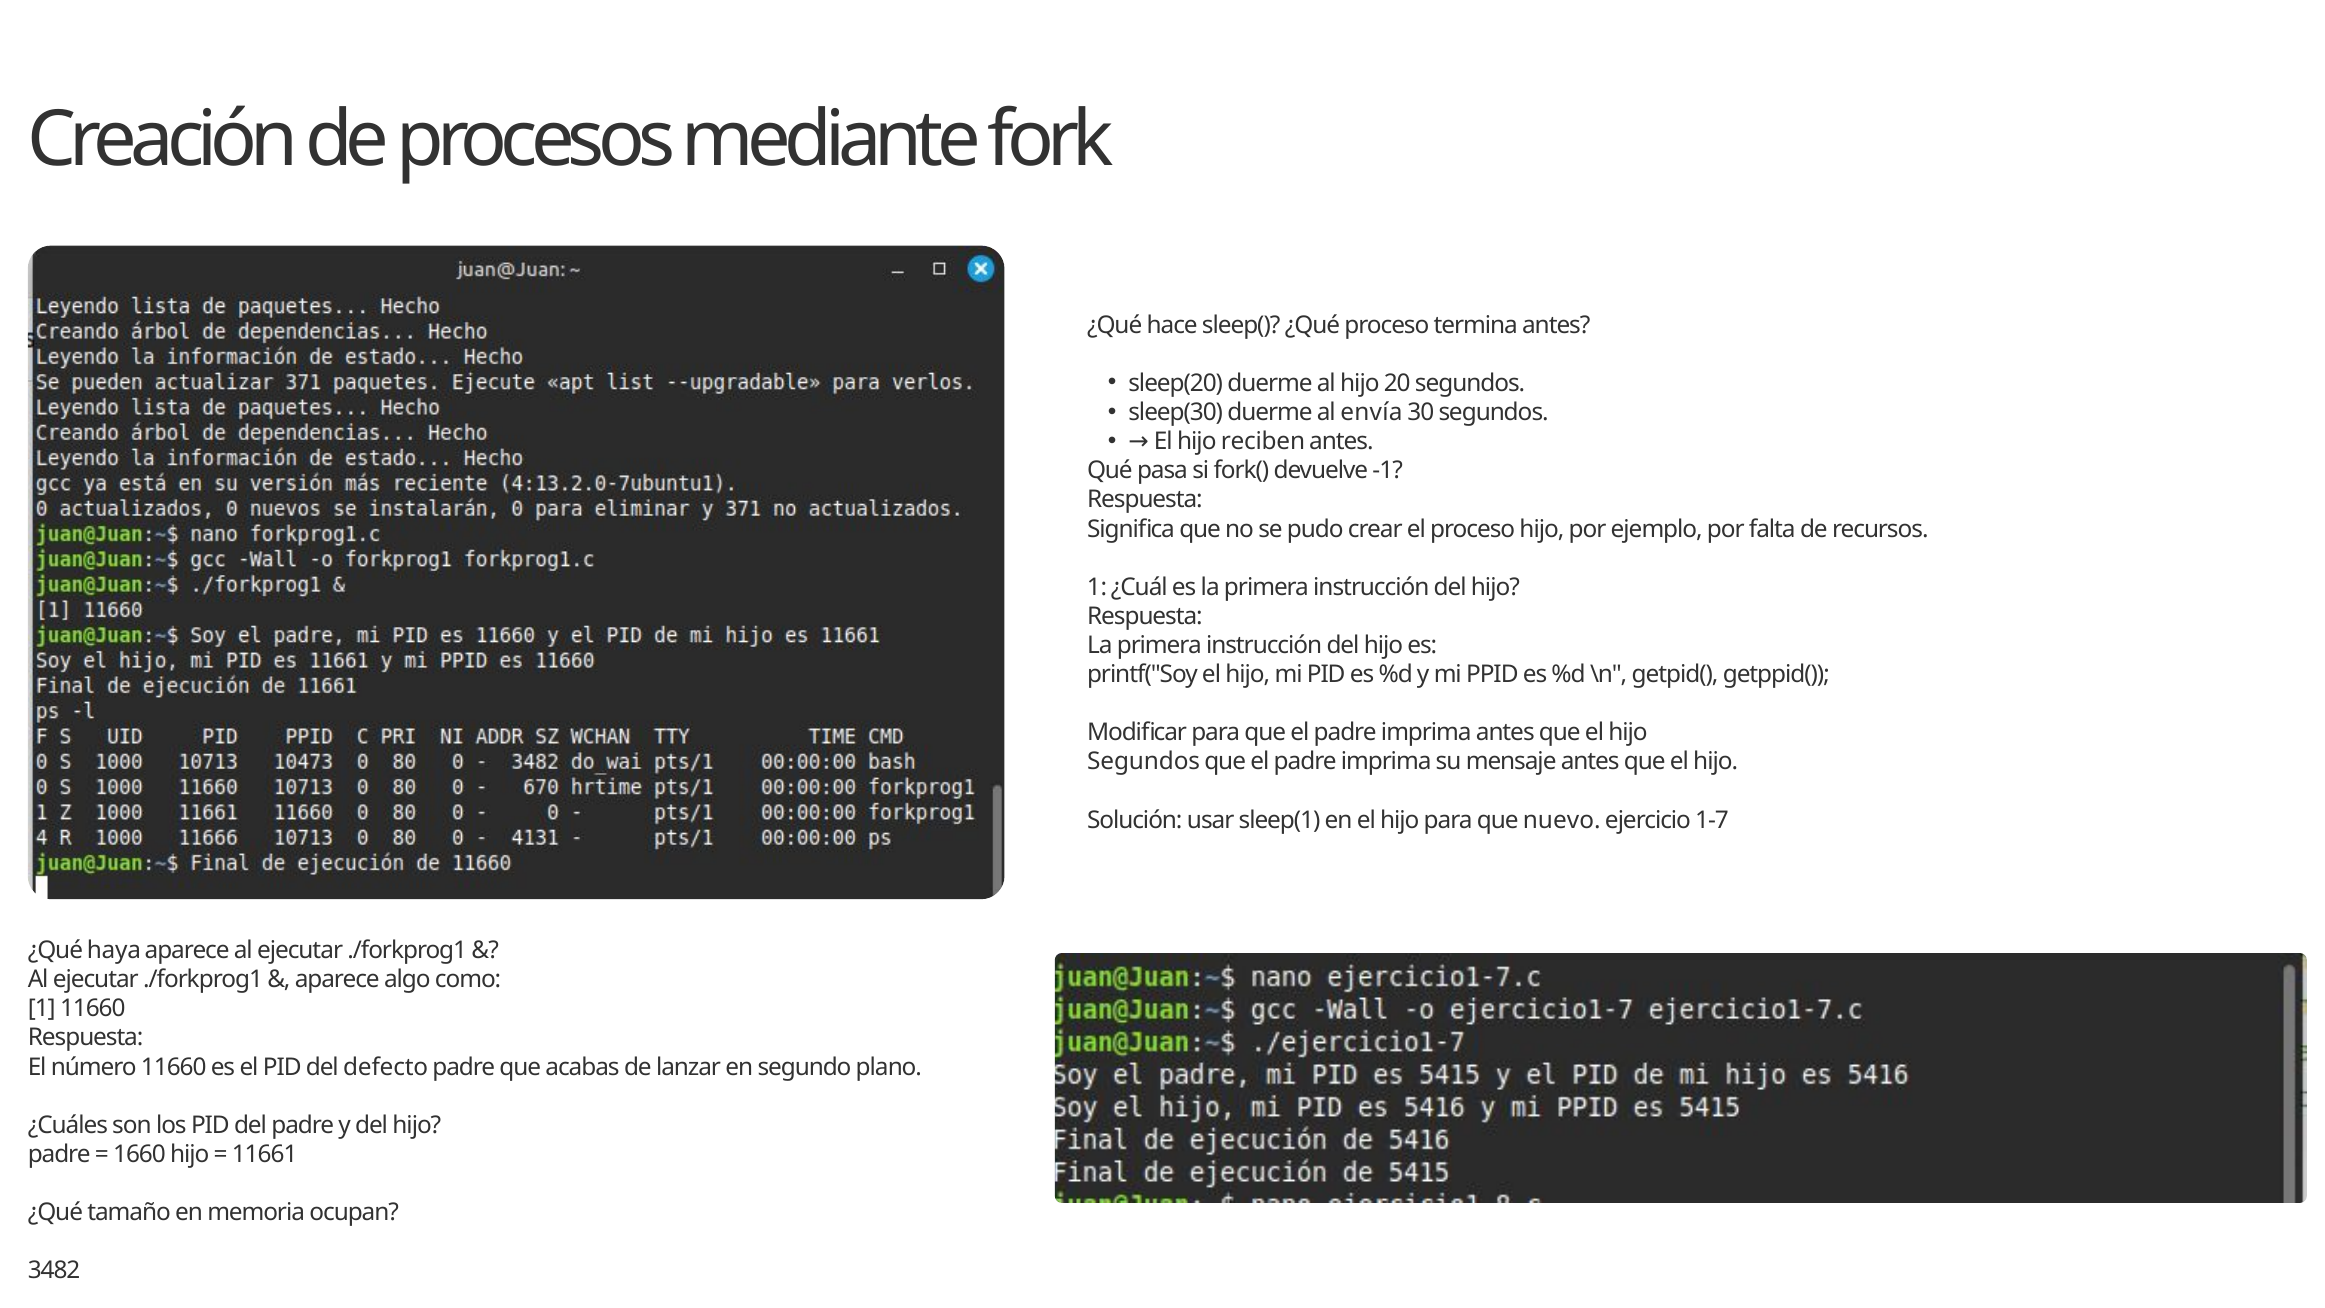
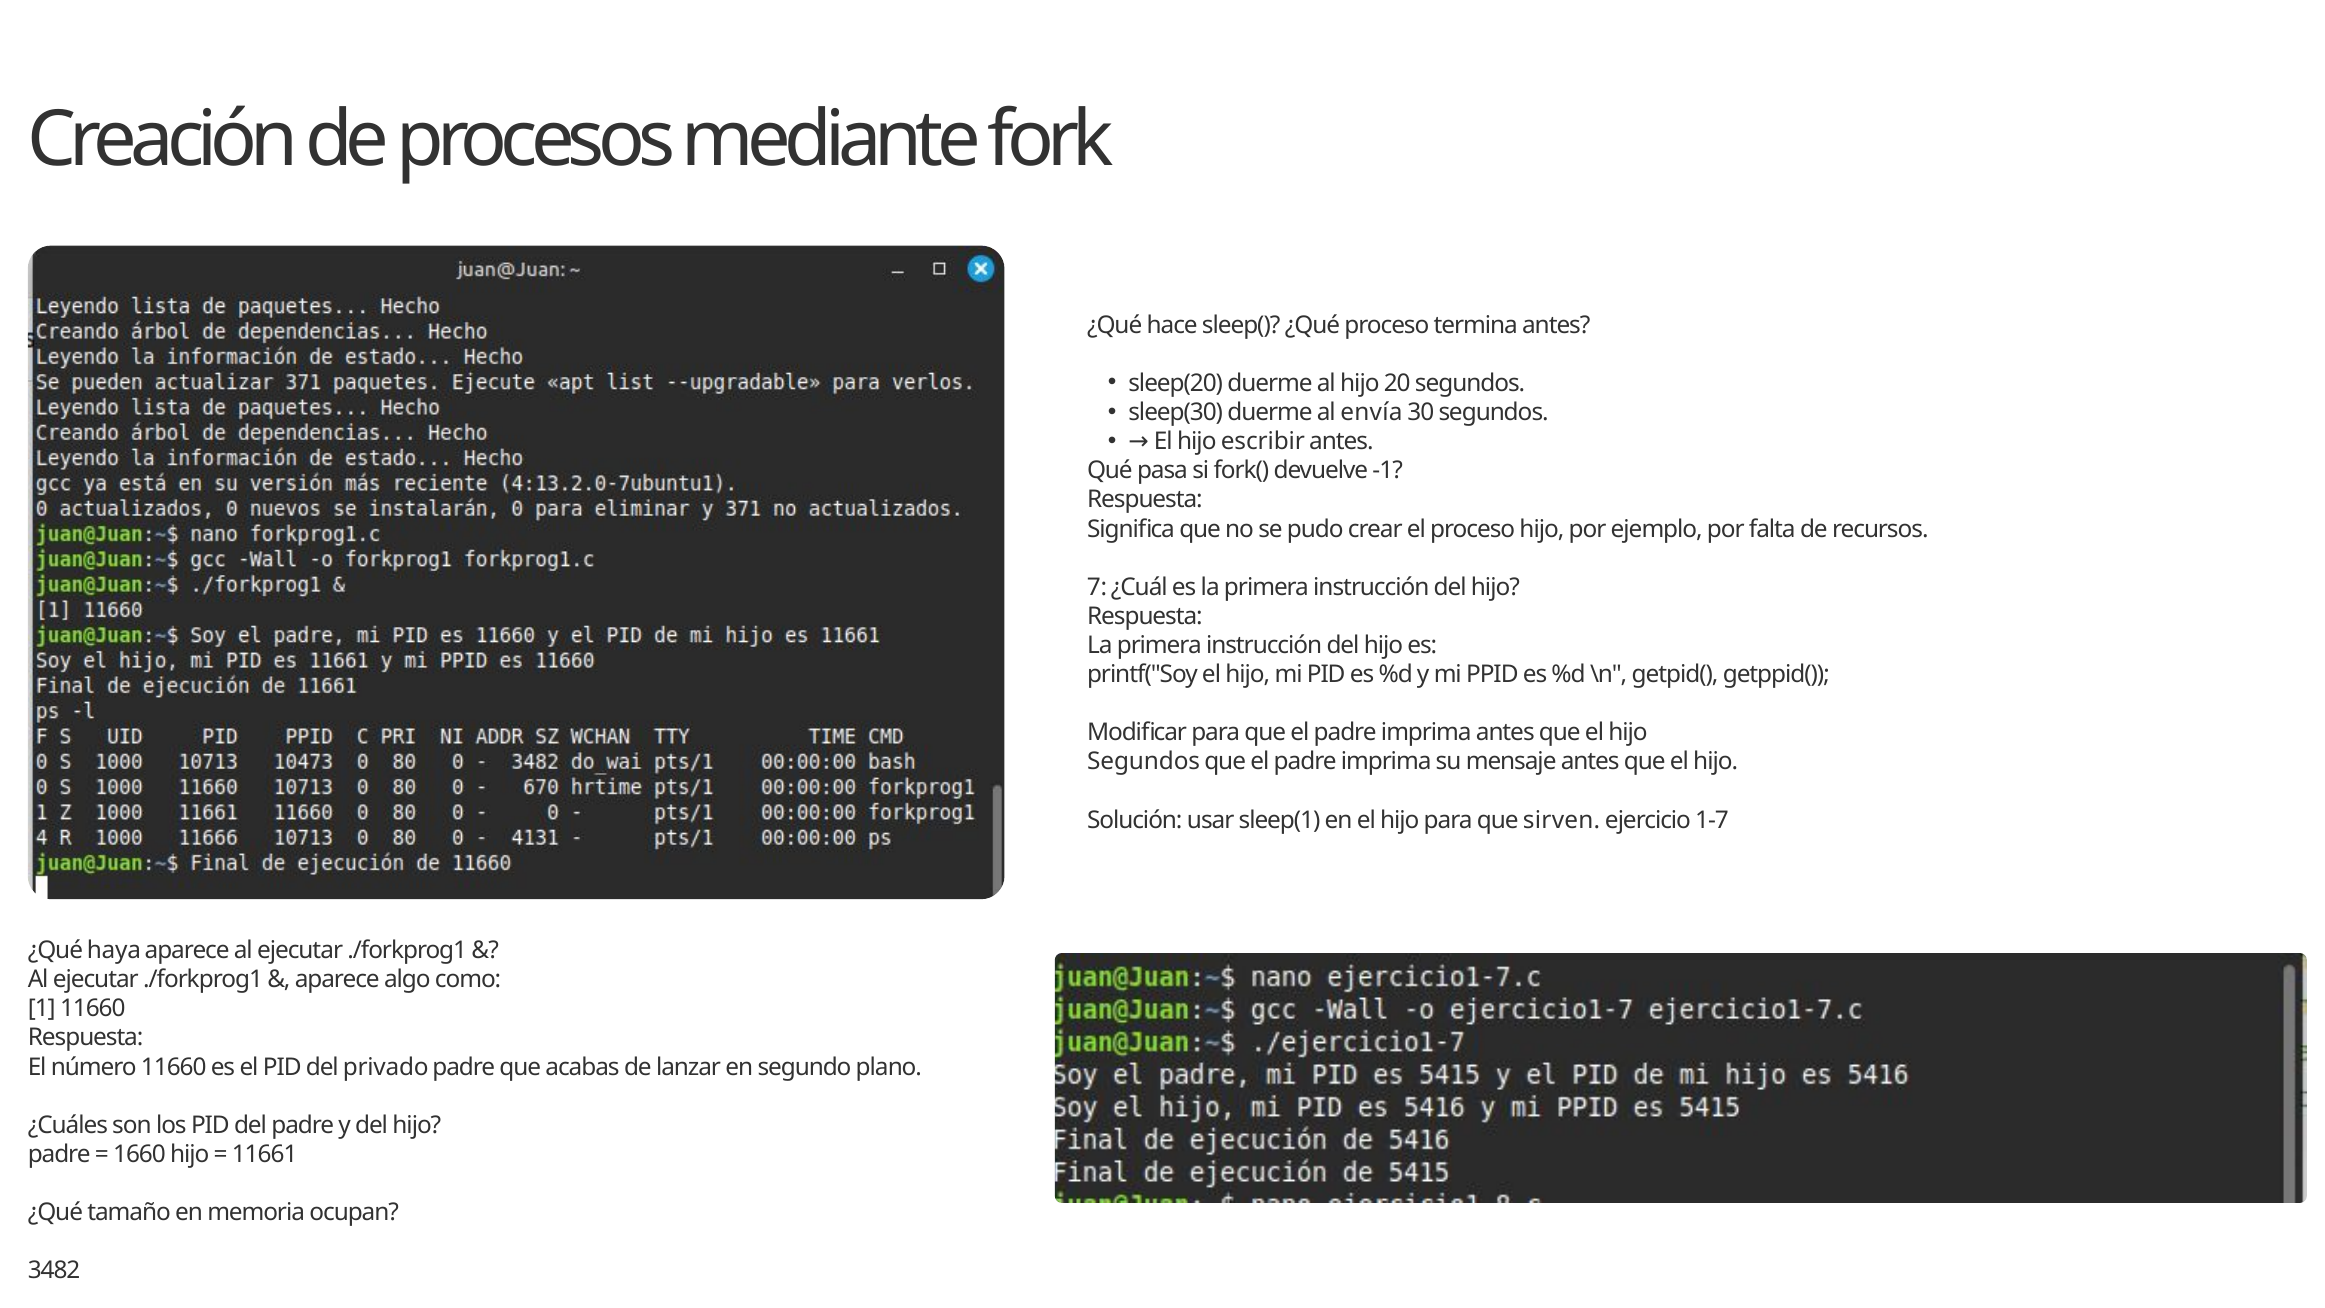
reciben: reciben -> escribir (1263, 442)
1: 1 -> 7 (1097, 587)
nuevo: nuevo -> sirven (1562, 820)
defecto: defecto -> privado (386, 1067)
